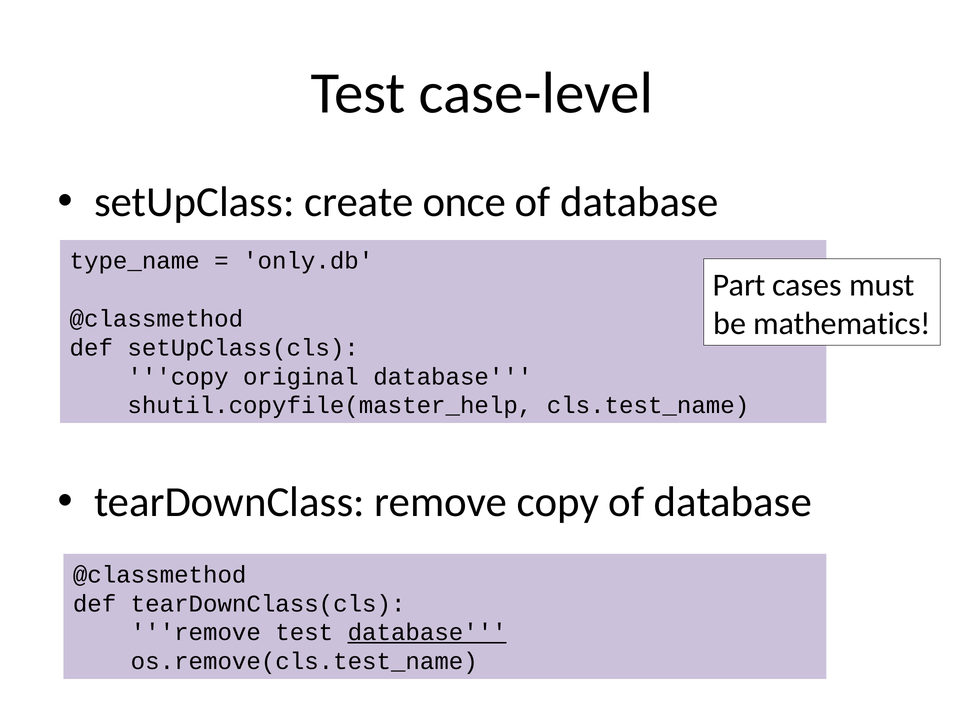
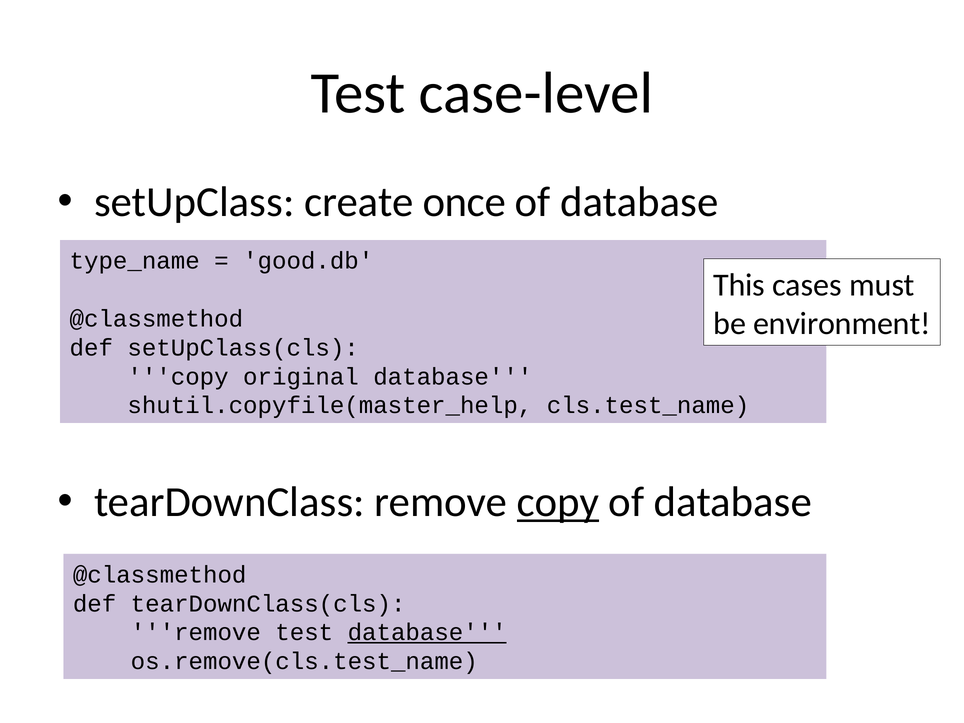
only.db: only.db -> good.db (308, 261)
Part: Part -> This (739, 285)
mathematics: mathematics -> environment (842, 324)
copy underline: none -> present (558, 502)
